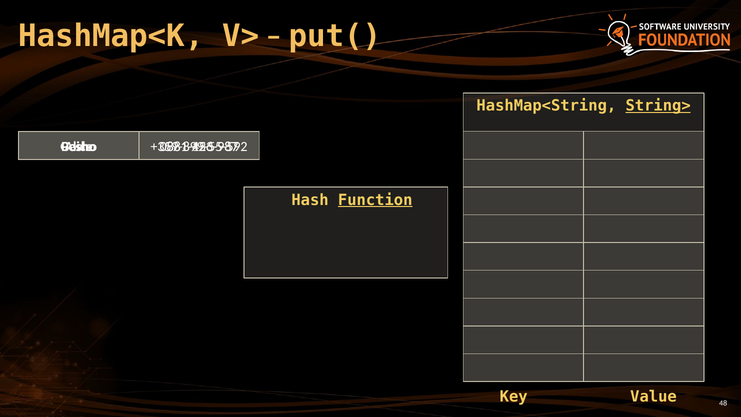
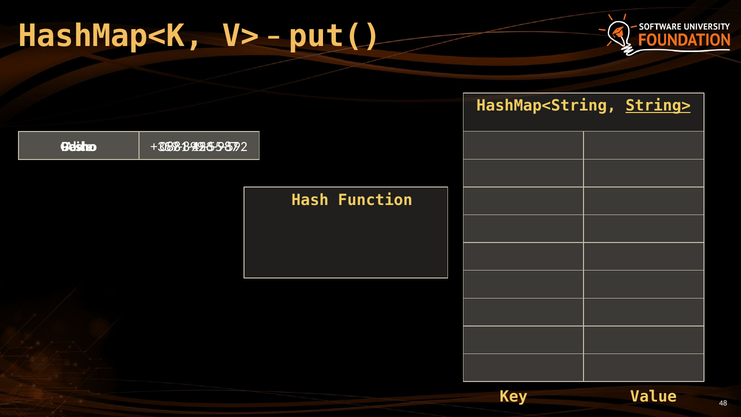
Function underline: present -> none (375, 200)
